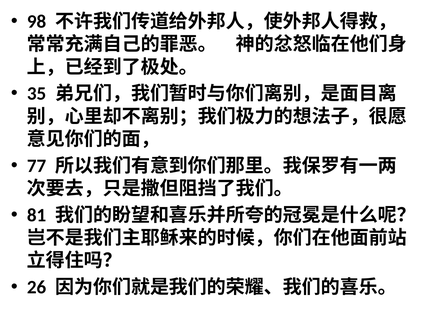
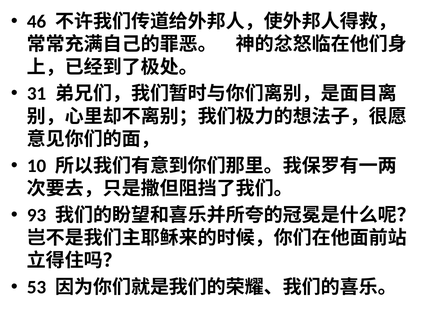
98: 98 -> 46 (37, 22)
35: 35 -> 31 (37, 94)
77: 77 -> 10 (37, 166)
81: 81 -> 93 (37, 215)
26: 26 -> 53 (37, 287)
